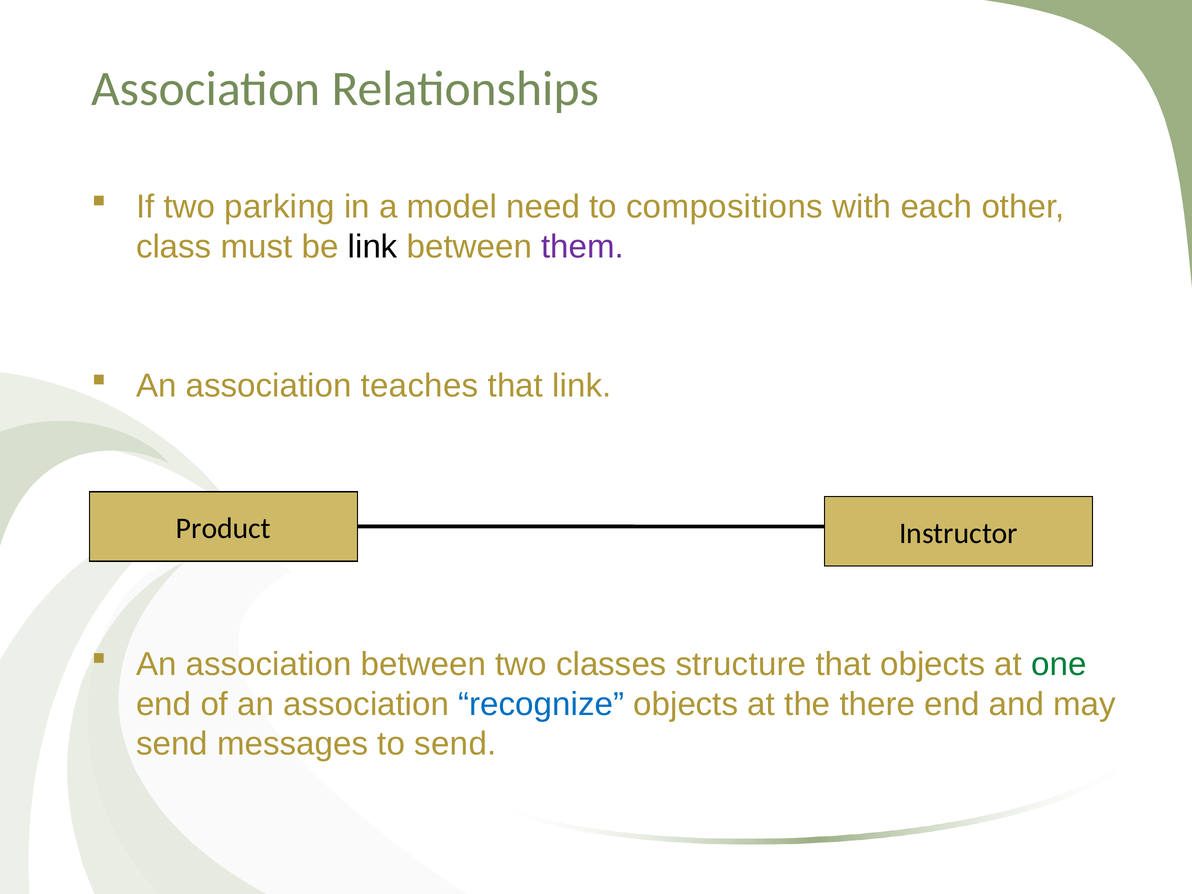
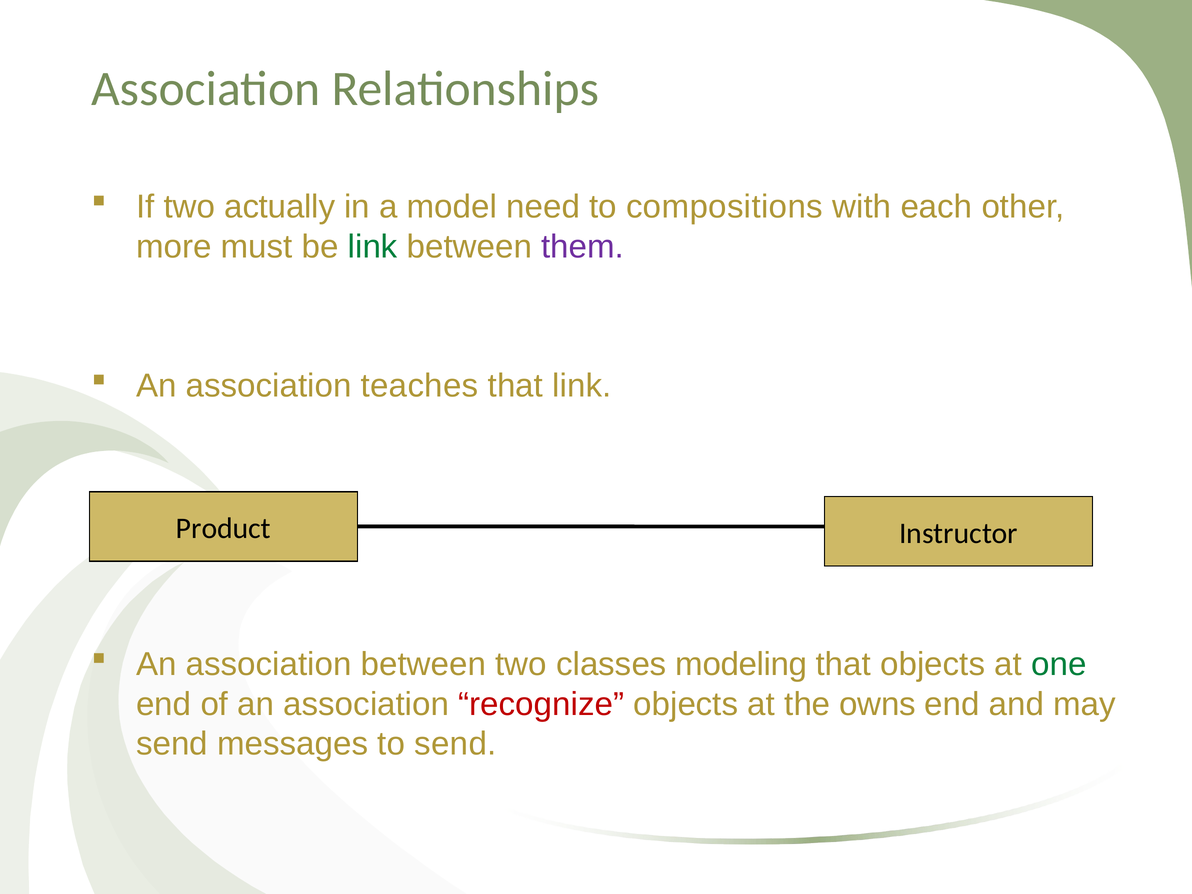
parking: parking -> actually (280, 207)
class: class -> more (174, 247)
link colour: black -> green (373, 247)
structure: structure -> modeling (741, 664)
recognize colour: blue -> red (541, 704)
there: there -> owns (878, 704)
